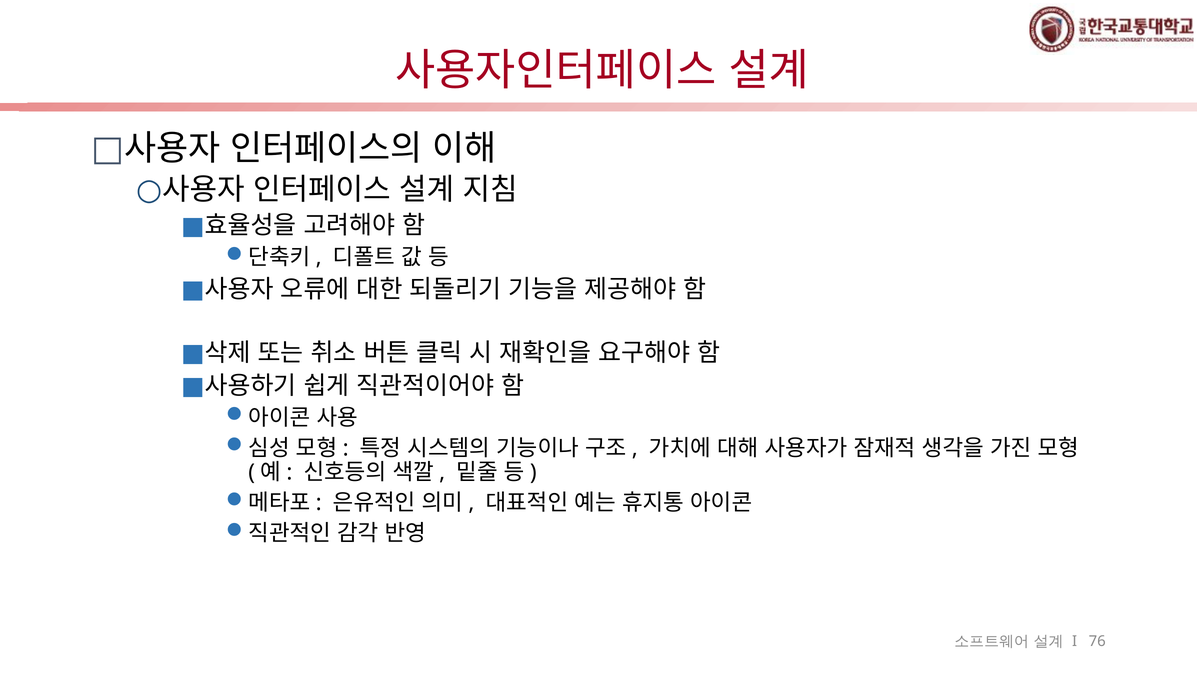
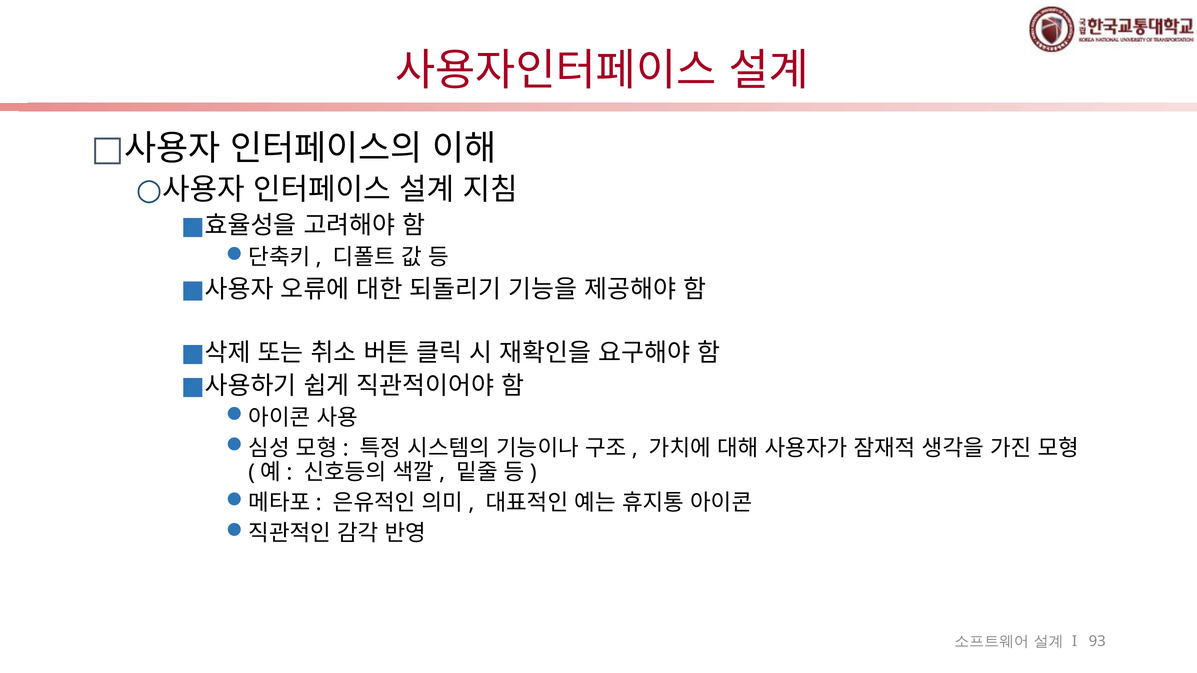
76: 76 -> 93 (1097, 642)
